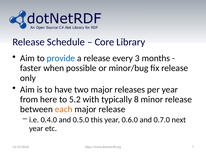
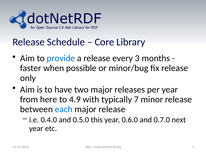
5.2: 5.2 -> 4.9 (75, 100)
typically 8: 8 -> 7 (136, 100)
each colour: orange -> blue (64, 110)
